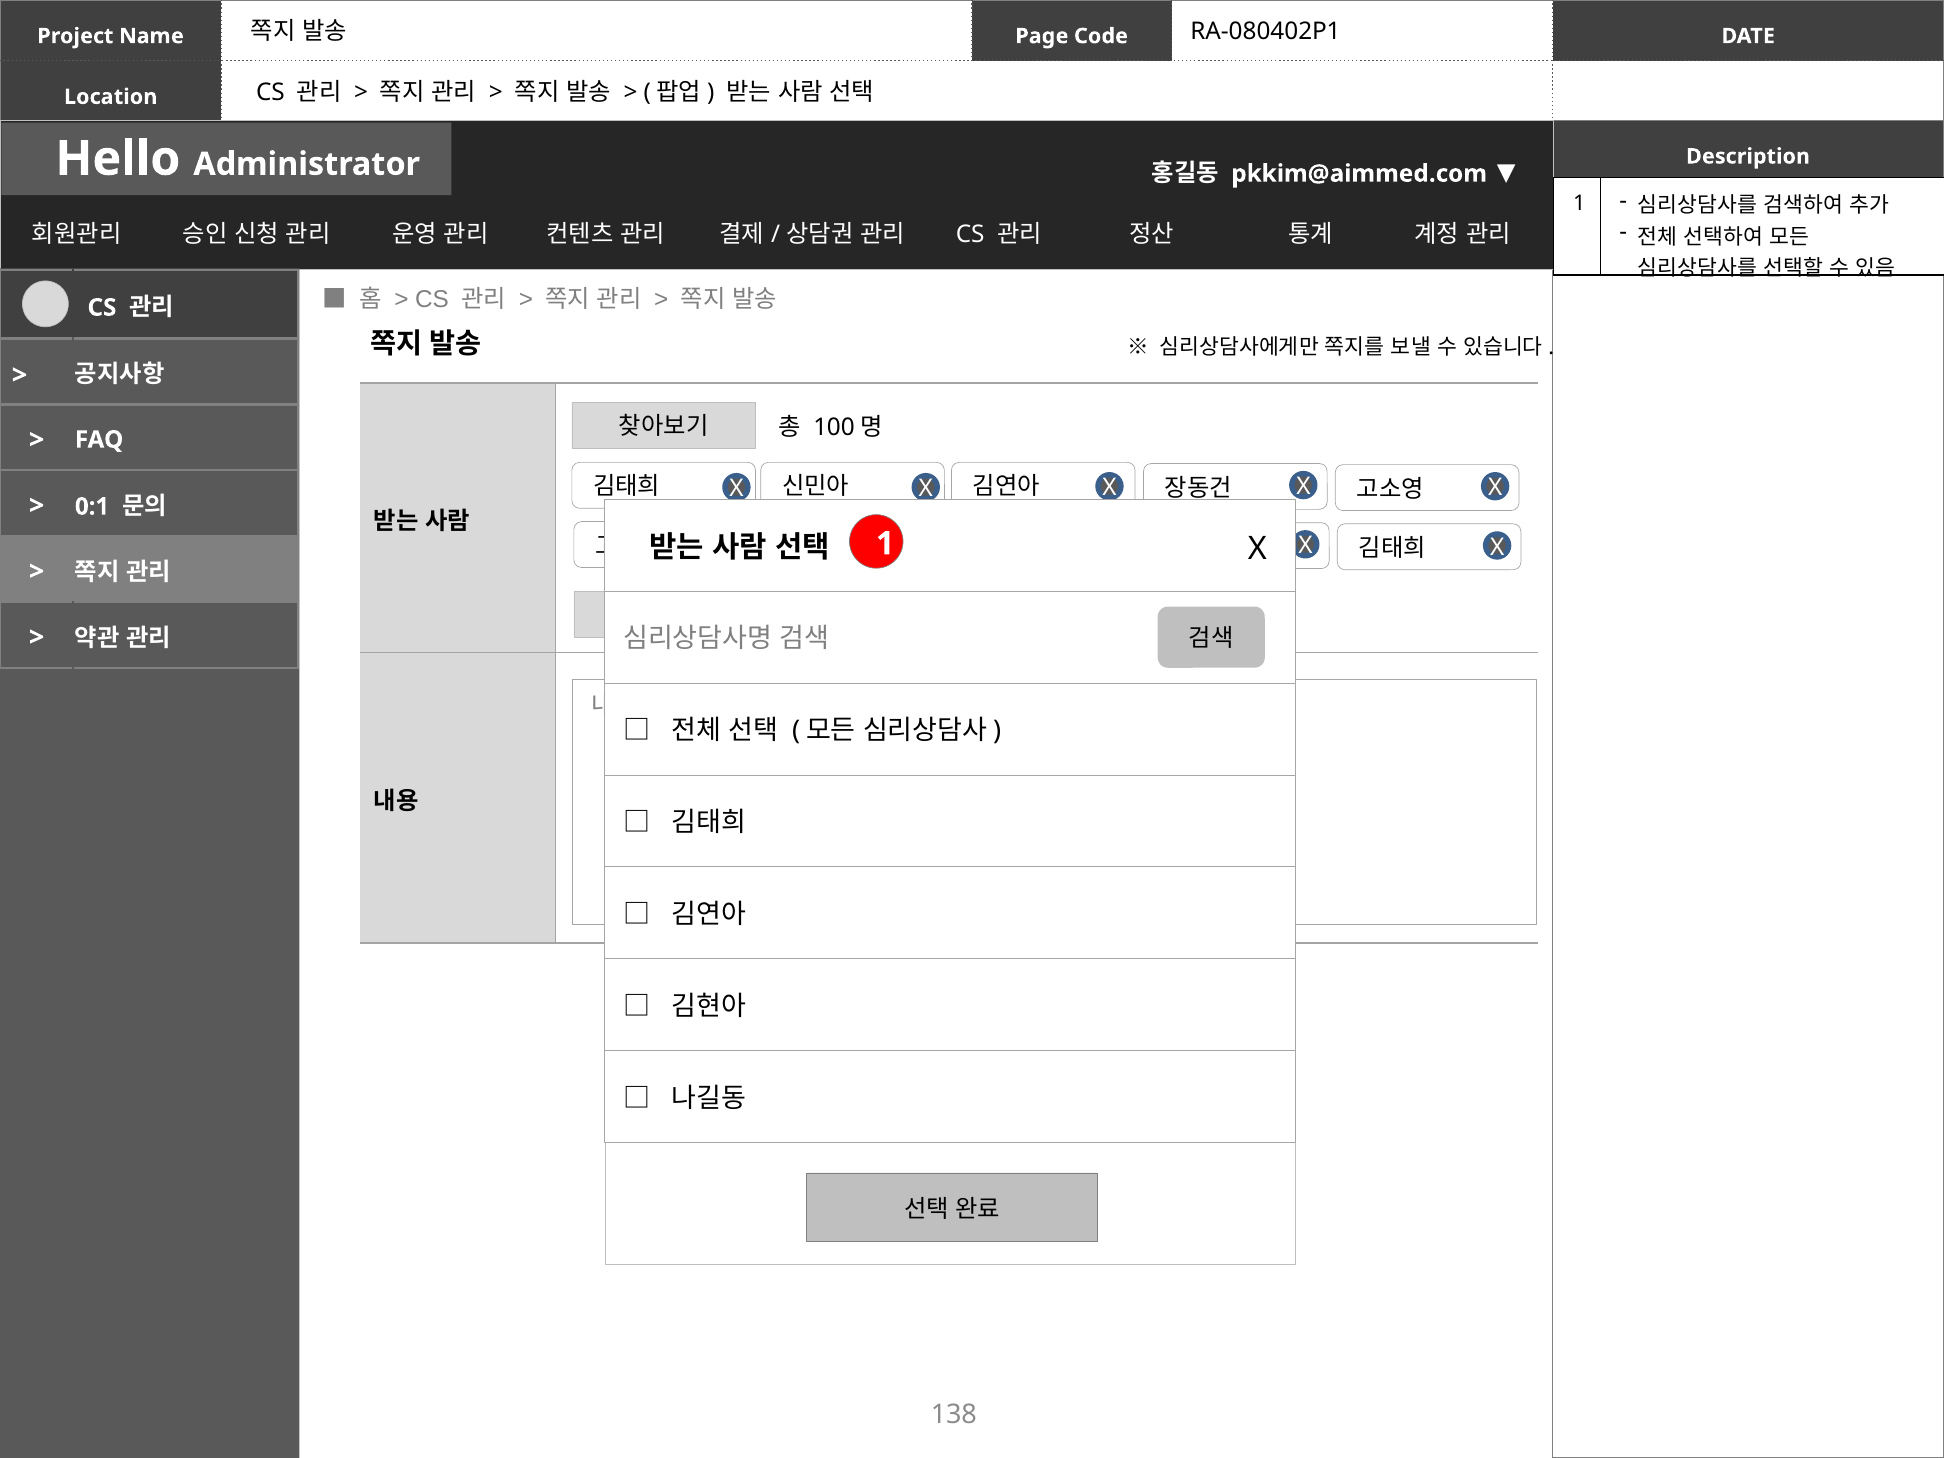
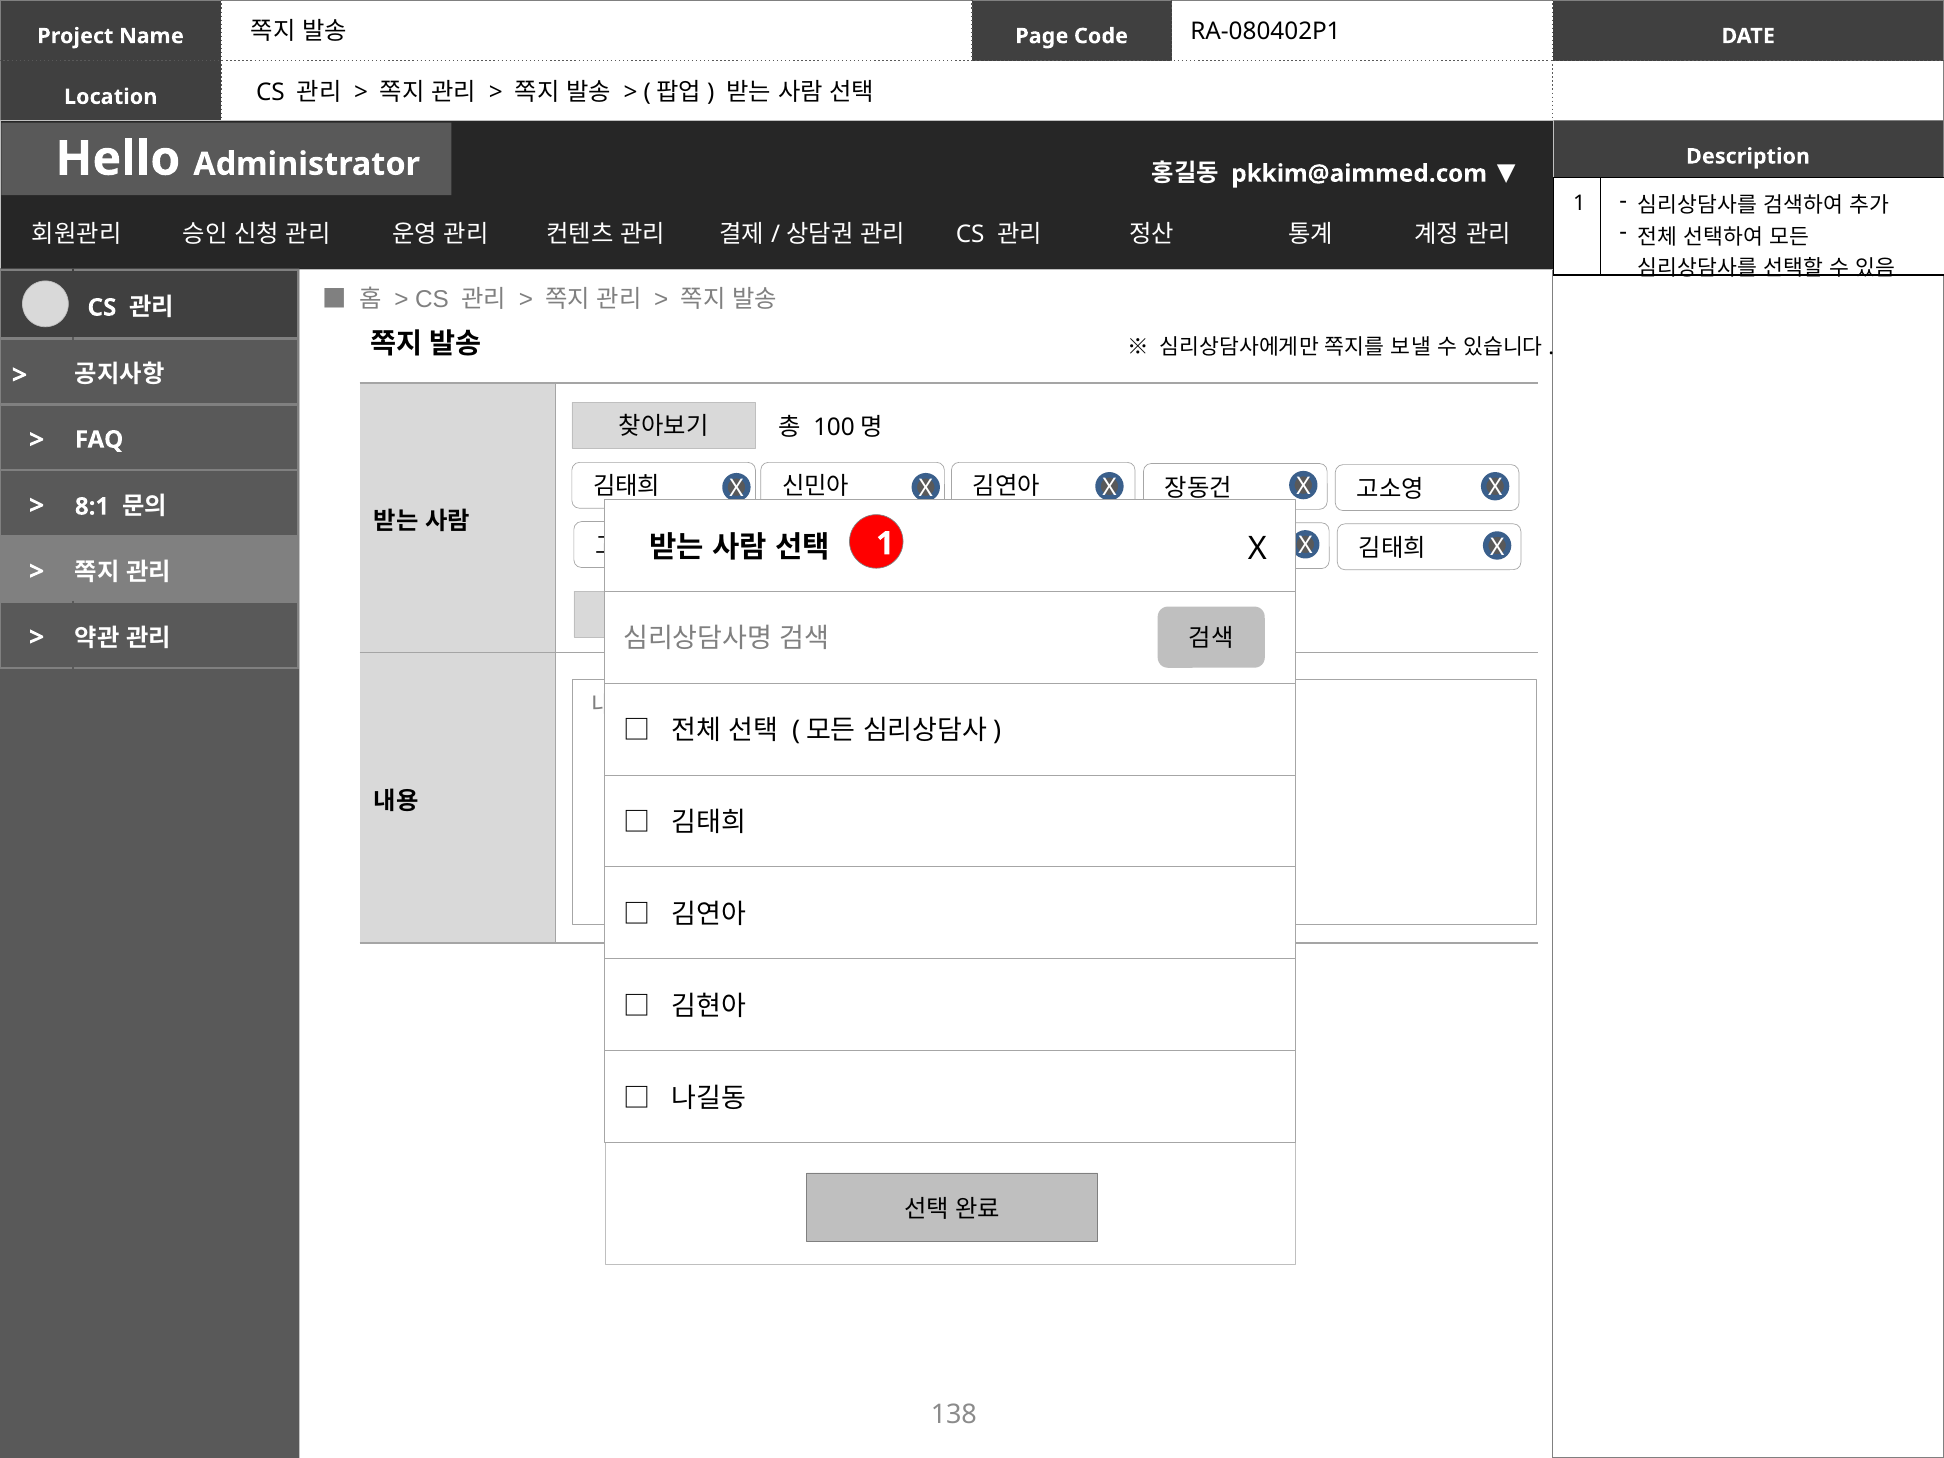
0:1: 0:1 -> 8:1 (92, 507)
